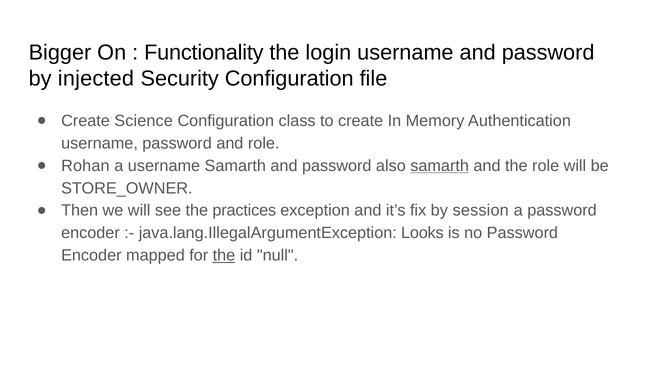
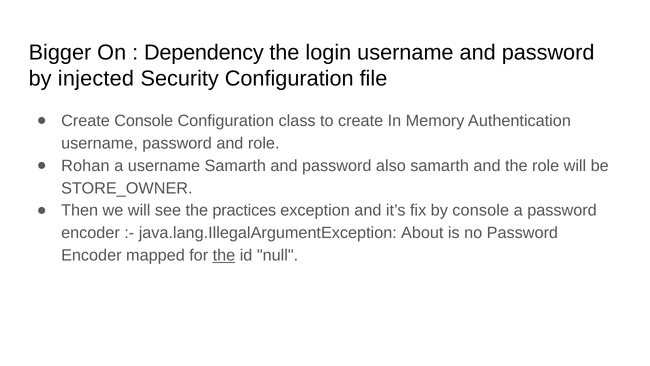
Functionality: Functionality -> Dependency (204, 53)
Create Science: Science -> Console (144, 121)
samarth underline: present -> none (440, 166)
by session: session -> console (481, 210)
Looks: Looks -> About (422, 233)
